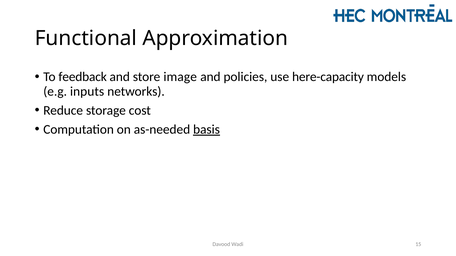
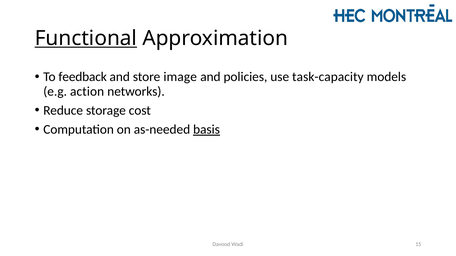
Functional underline: none -> present (86, 38)
here-capacity: here-capacity -> task-capacity (328, 77)
inputs: inputs -> action (87, 91)
